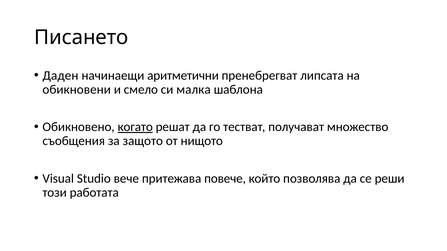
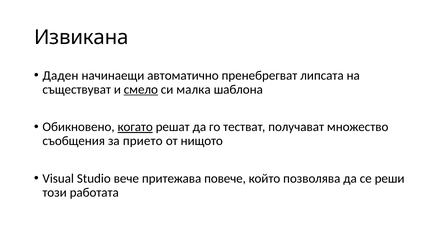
Писането: Писането -> Извикана (81, 38)
аритметични: аритметични -> автоматично (183, 76)
обикновени: обикновени -> съществуват (77, 90)
смело underline: none -> present (141, 90)
защото: защото -> прието (143, 141)
